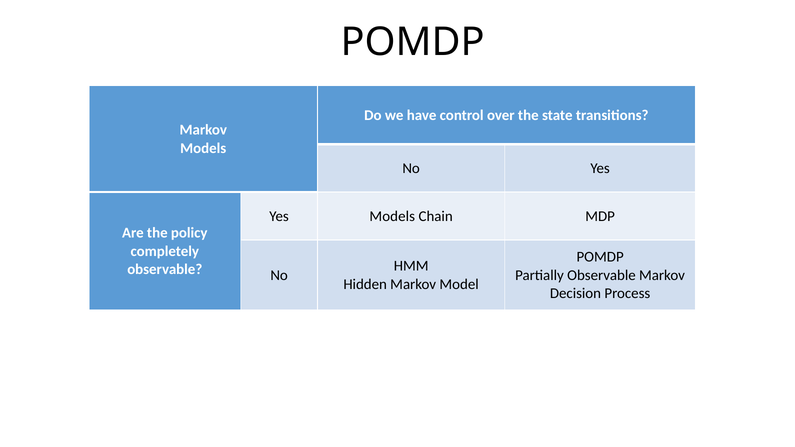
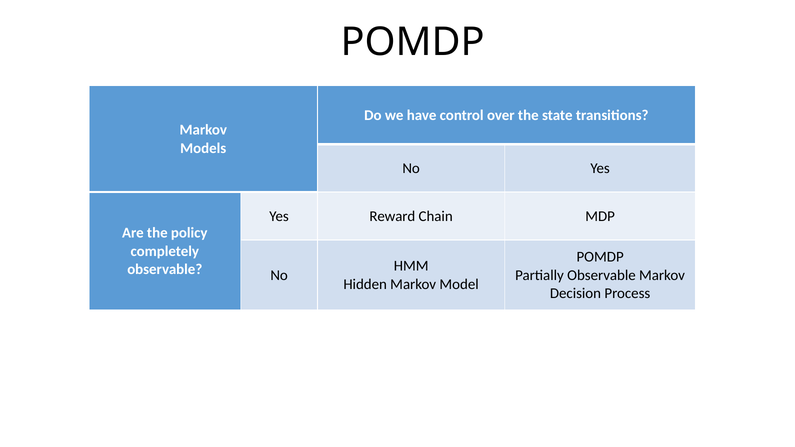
Yes Models: Models -> Reward (392, 216)
